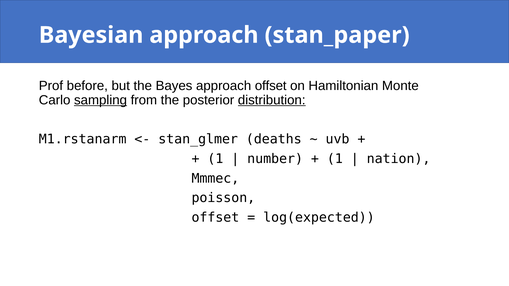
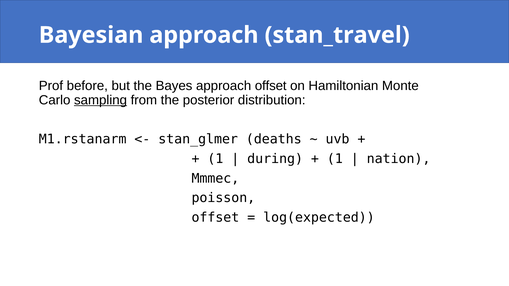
stan_paper: stan_paper -> stan_travel (337, 35)
distribution underline: present -> none (272, 100)
number: number -> during (275, 159)
